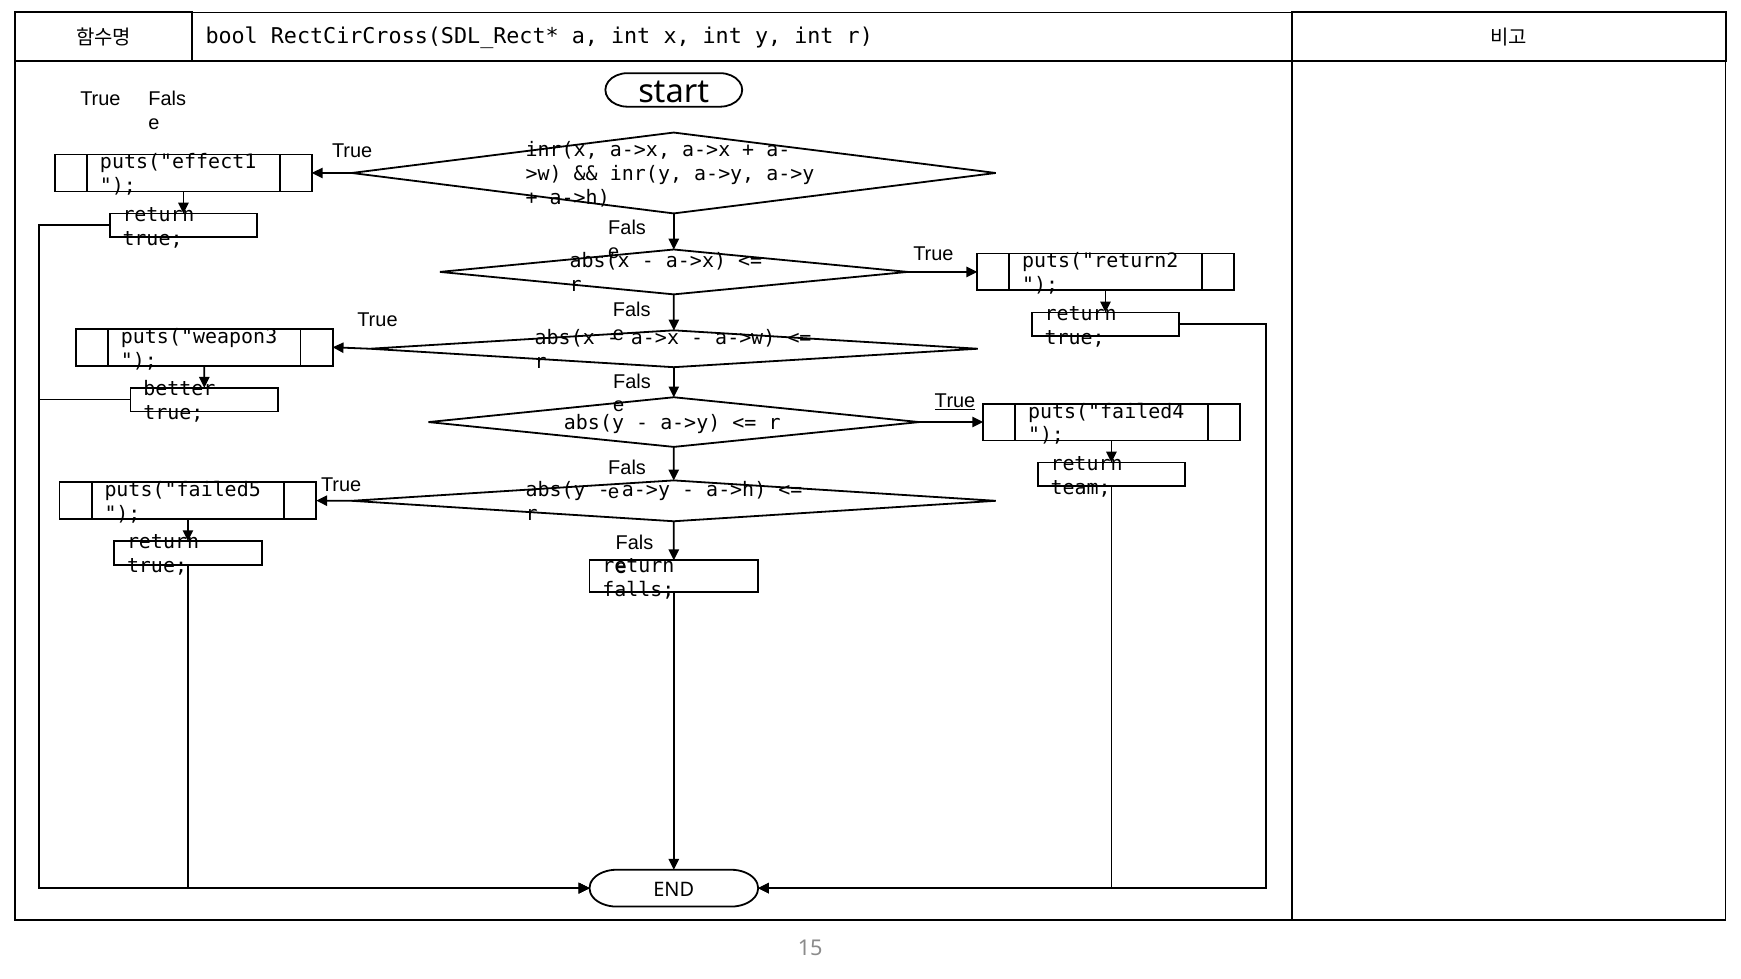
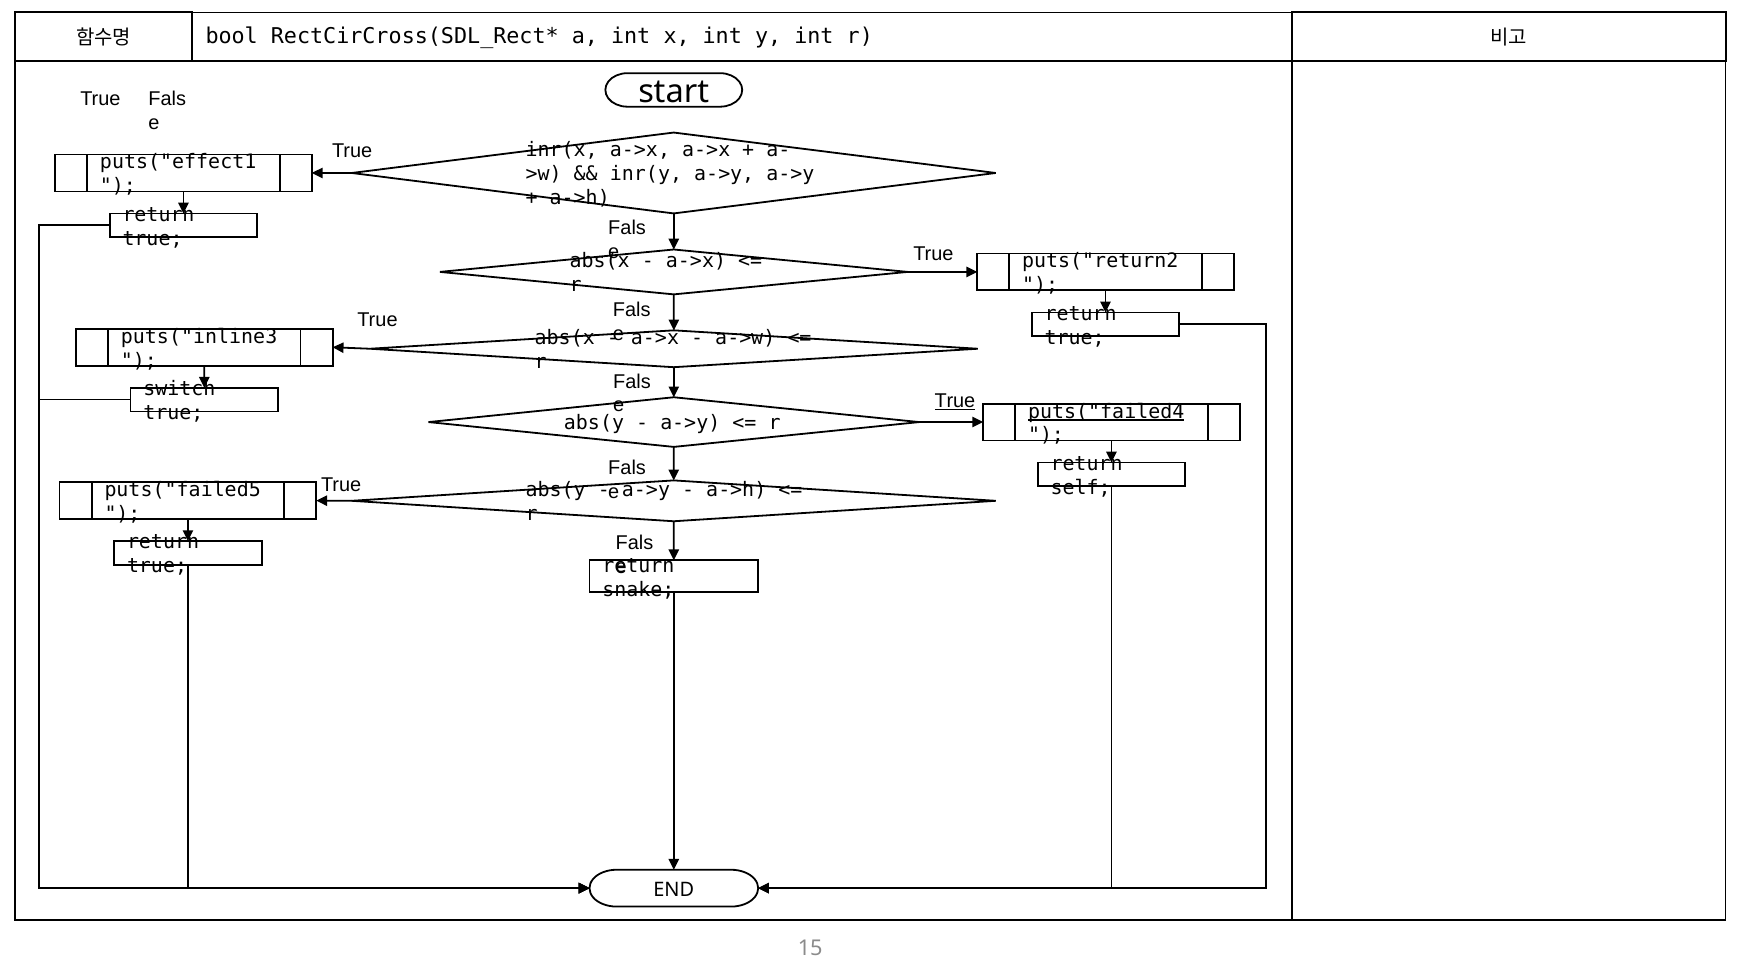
puts("weapon3: puts("weapon3 -> puts("inline3 (199, 337)
better: better -> switch (179, 389)
puts("failed4 underline: none -> present (1106, 412)
team: team -> self (1081, 488)
falls: falls -> snake (638, 590)
